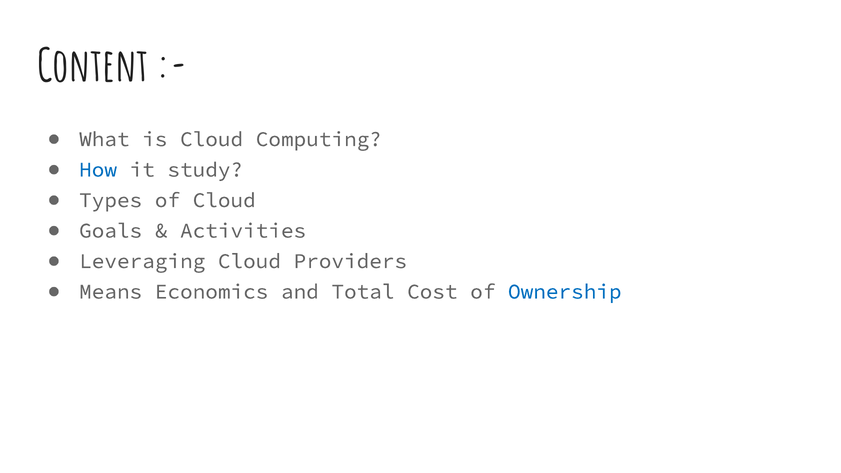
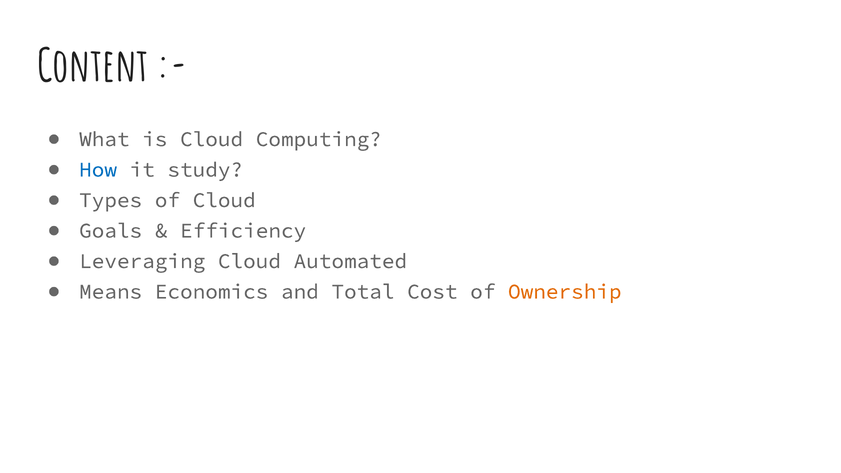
Activities: Activities -> Efficiency (243, 231)
Providers: Providers -> Automated (350, 261)
Ownership colour: blue -> orange (565, 292)
